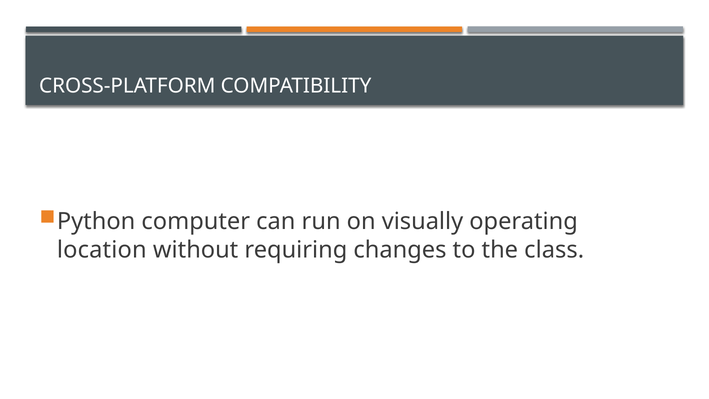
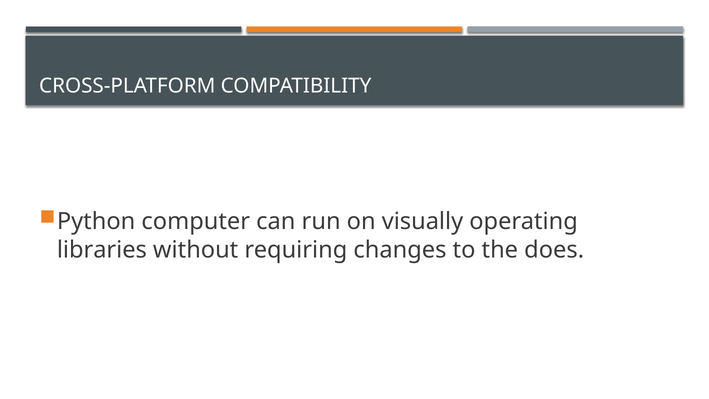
location: location -> libraries (102, 250)
class: class -> does (554, 250)
